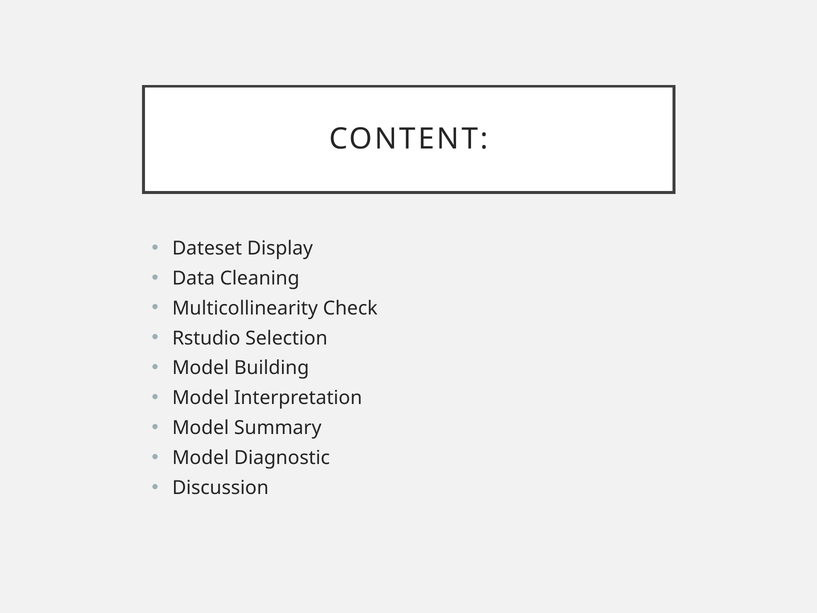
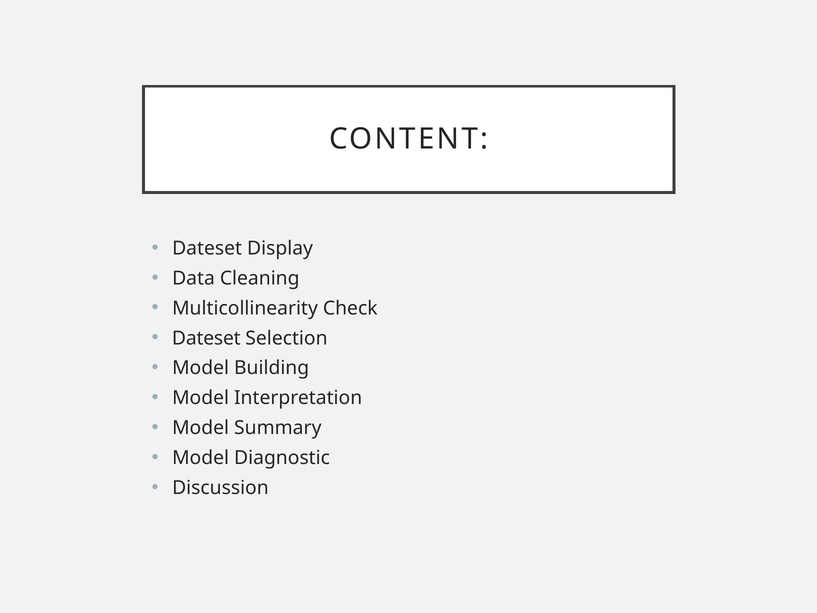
Rstudio: Rstudio -> Dateset (206, 338)
